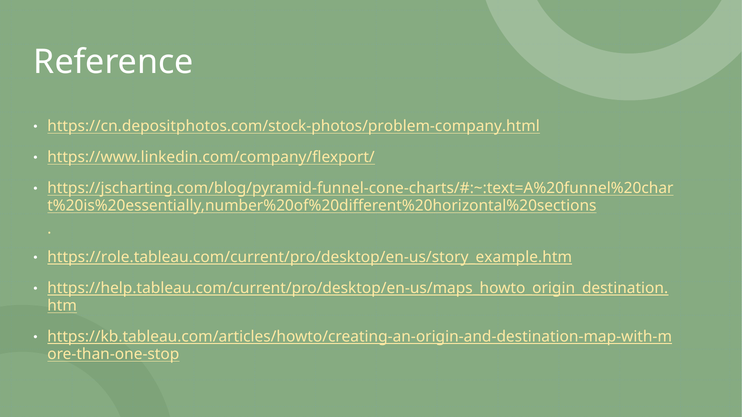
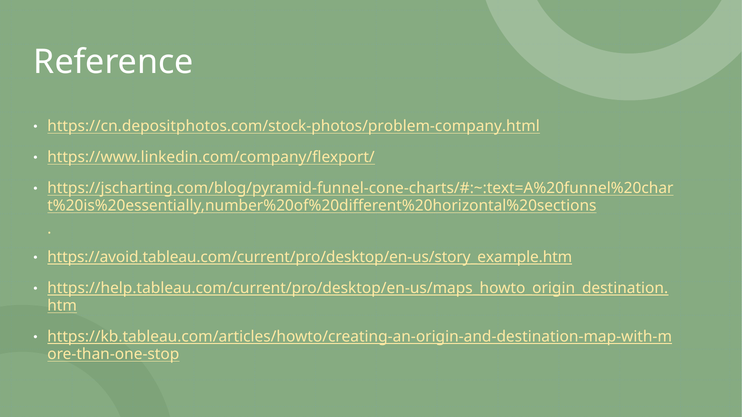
https://role.tableau.com/current/pro/desktop/en-us/story_example.htm: https://role.tableau.com/current/pro/desktop/en-us/story_example.htm -> https://avoid.tableau.com/current/pro/desktop/en-us/story_example.htm (310, 257)
